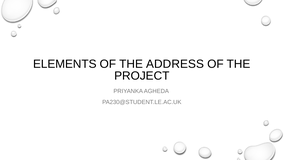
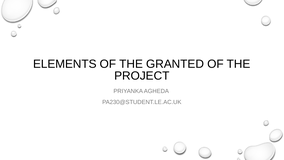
ADDRESS: ADDRESS -> GRANTED (175, 64)
